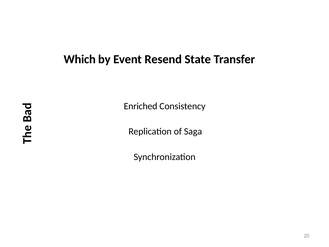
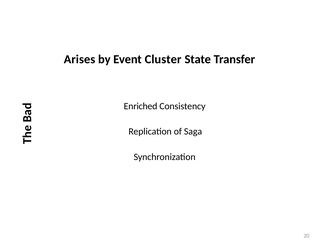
Which: Which -> Arises (80, 59)
Resend: Resend -> Cluster (163, 59)
